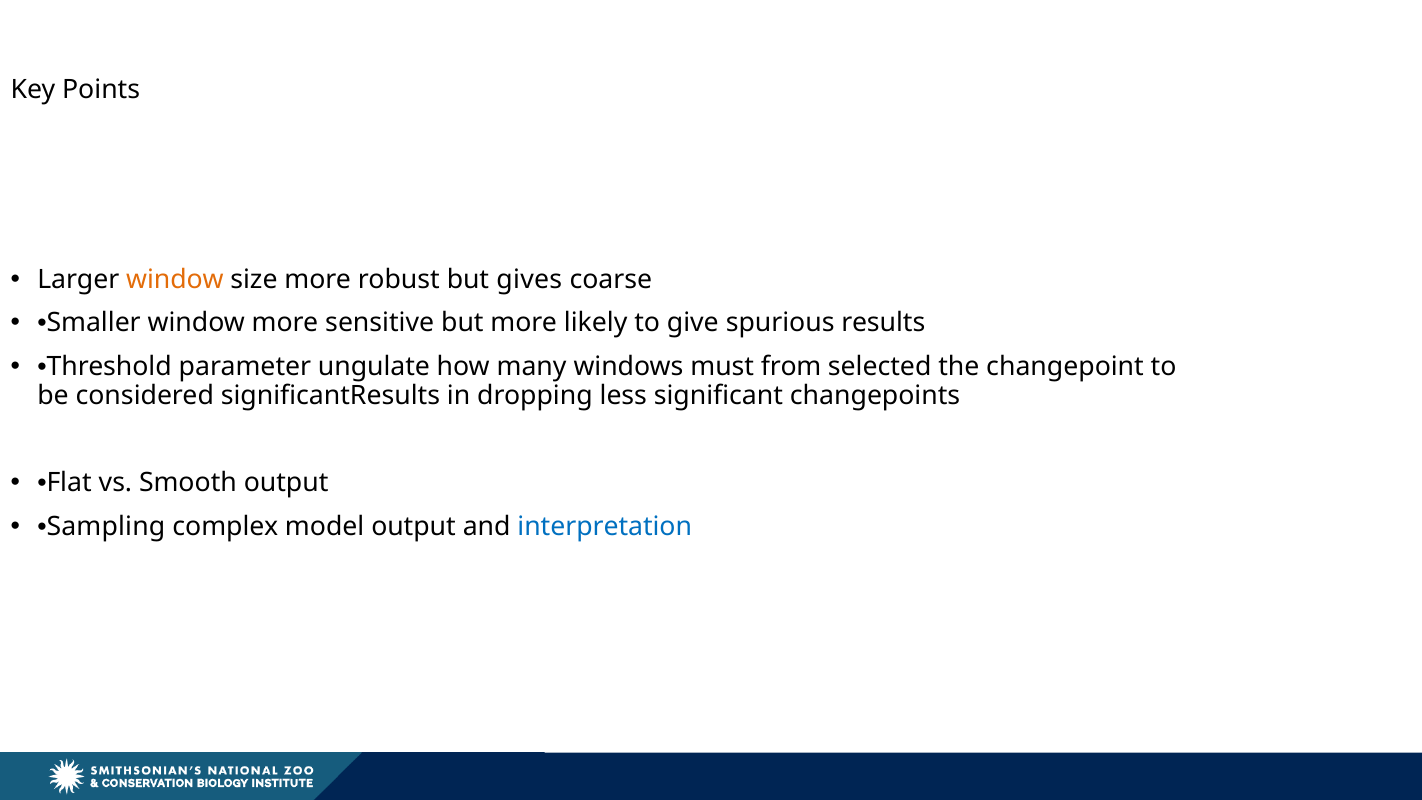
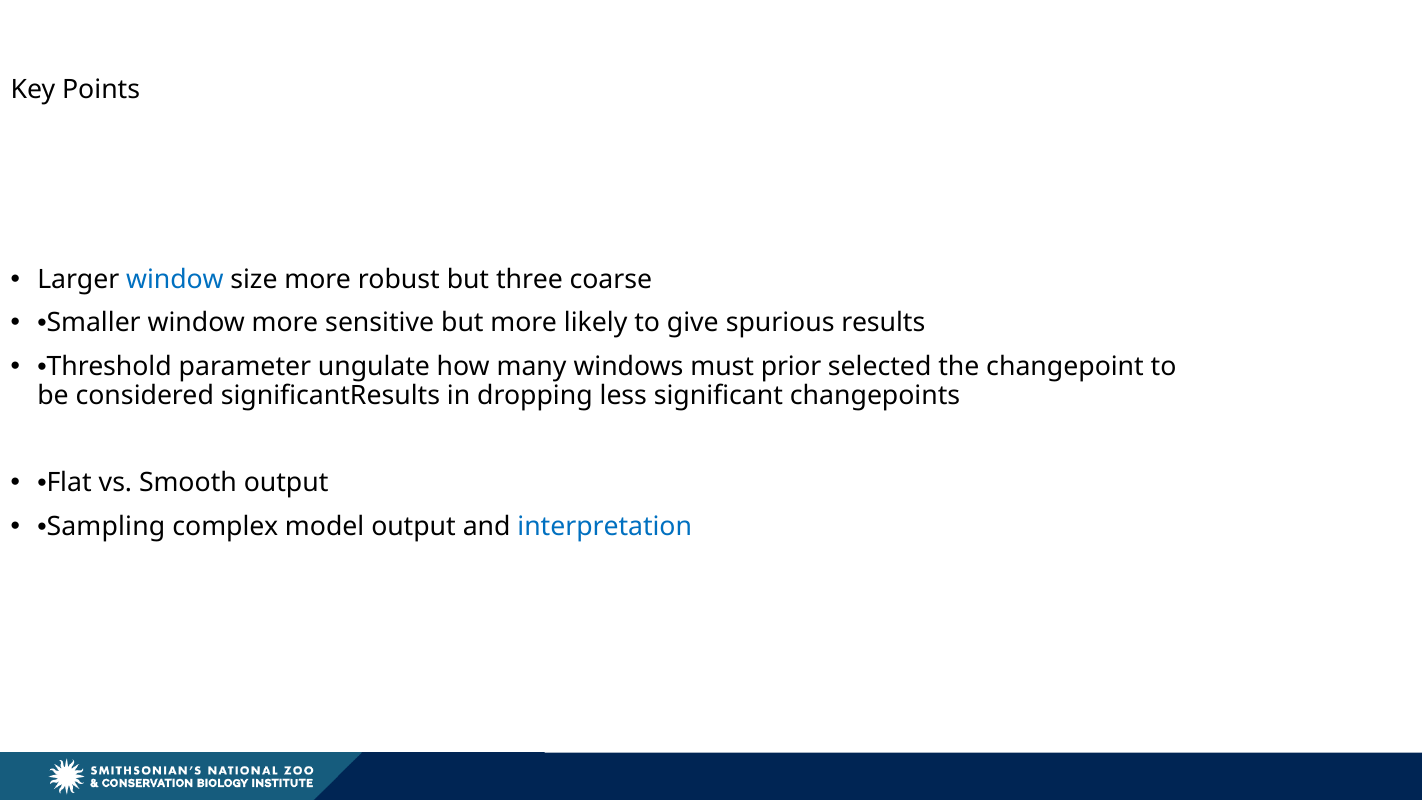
window colour: orange -> blue (175, 279)
gives: gives -> three (530, 279)
from: from -> prior (791, 367)
